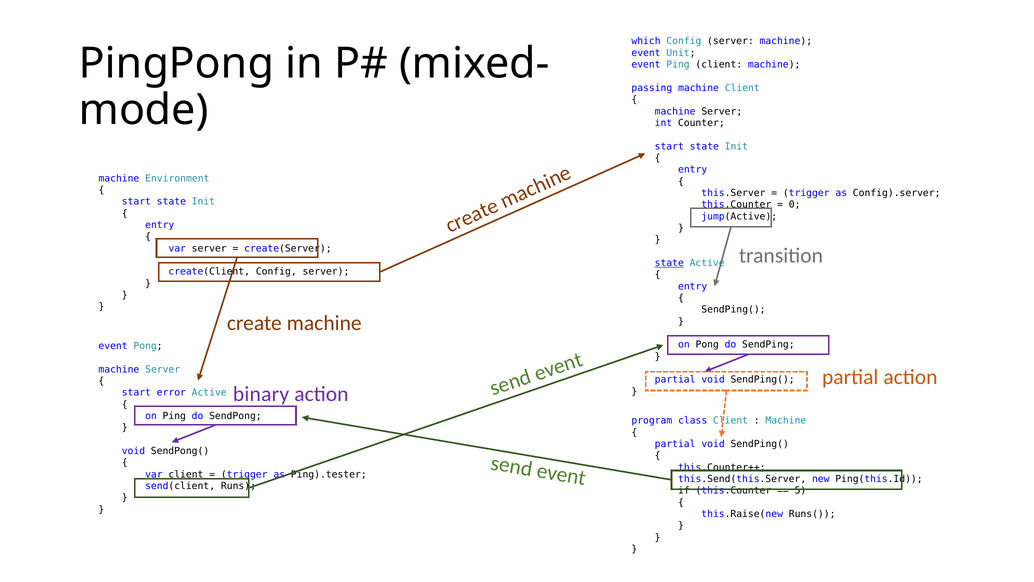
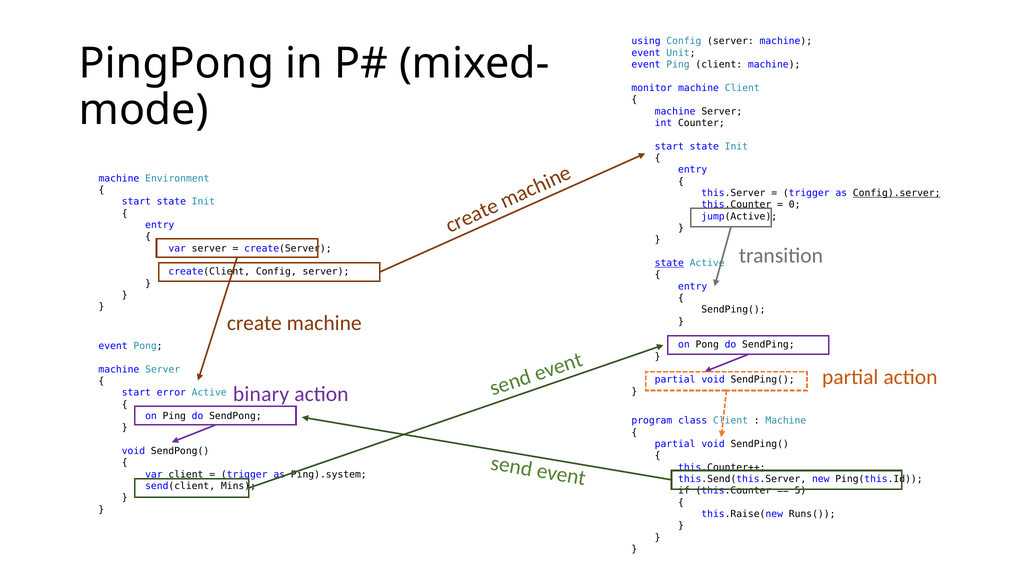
which: which -> using (646, 41)
passing: passing -> monitor (652, 88)
Config).server underline: none -> present (897, 193)
Ping).tester: Ping).tester -> Ping).system (329, 474)
Runs: Runs -> Mins (238, 486)
